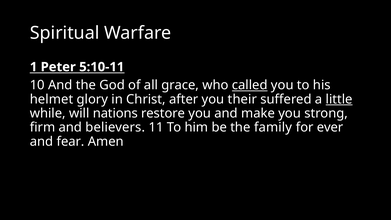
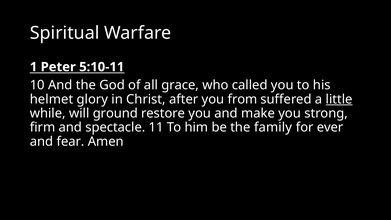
called underline: present -> none (250, 85)
their: their -> from (242, 99)
nations: nations -> ground (115, 113)
believers: believers -> spectacle (115, 127)
